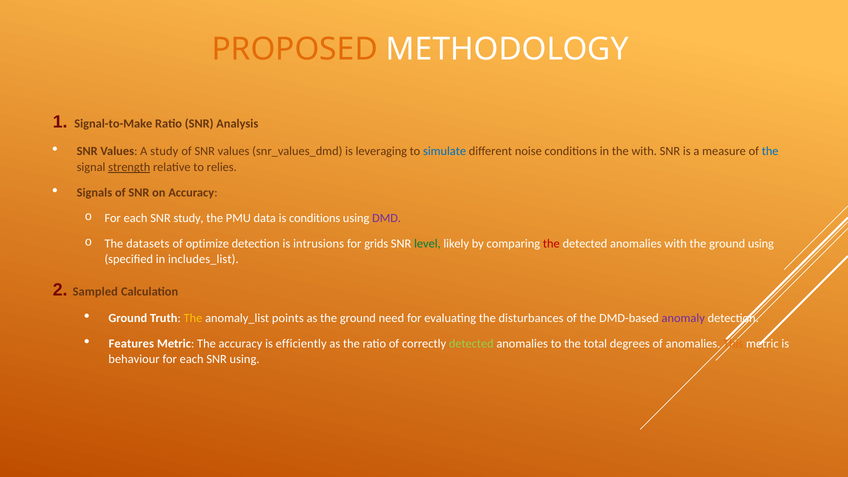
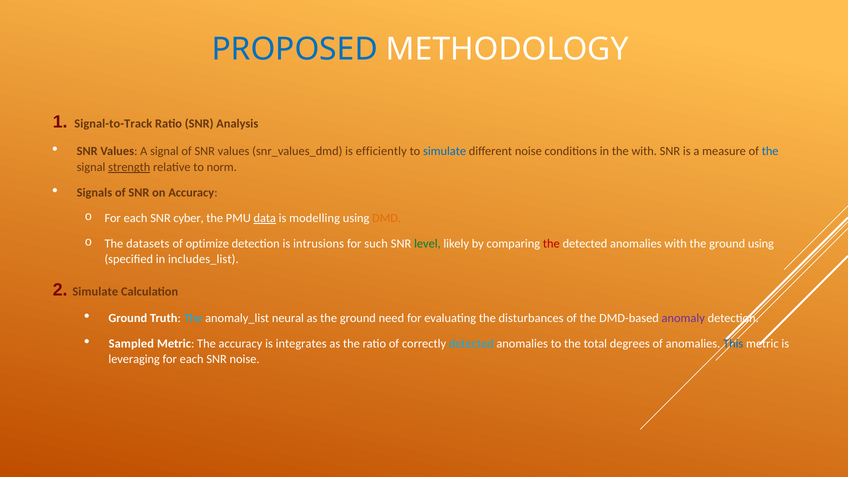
PROPOSED colour: orange -> blue (295, 49)
Signal-to-Make: Signal-to-Make -> Signal-to-Track (113, 123)
A study: study -> signal (164, 151)
leveraging: leveraging -> efficiently (381, 151)
relies: relies -> norm (222, 167)
SNR study: study -> cyber (189, 218)
data underline: none -> present (265, 218)
is conditions: conditions -> modelling (315, 218)
DMD colour: purple -> orange (387, 218)
grids: grids -> such (376, 244)
2 Sampled: Sampled -> Simulate (95, 292)
The colour: yellow -> light blue (193, 318)
points: points -> neural (288, 318)
Features: Features -> Sampled (131, 343)
efficiently: efficiently -> integrates (301, 343)
detected colour: light green -> light blue (471, 343)
This colour: orange -> blue (733, 343)
behaviour: behaviour -> leveraging (134, 359)
SNR using: using -> noise (245, 359)
